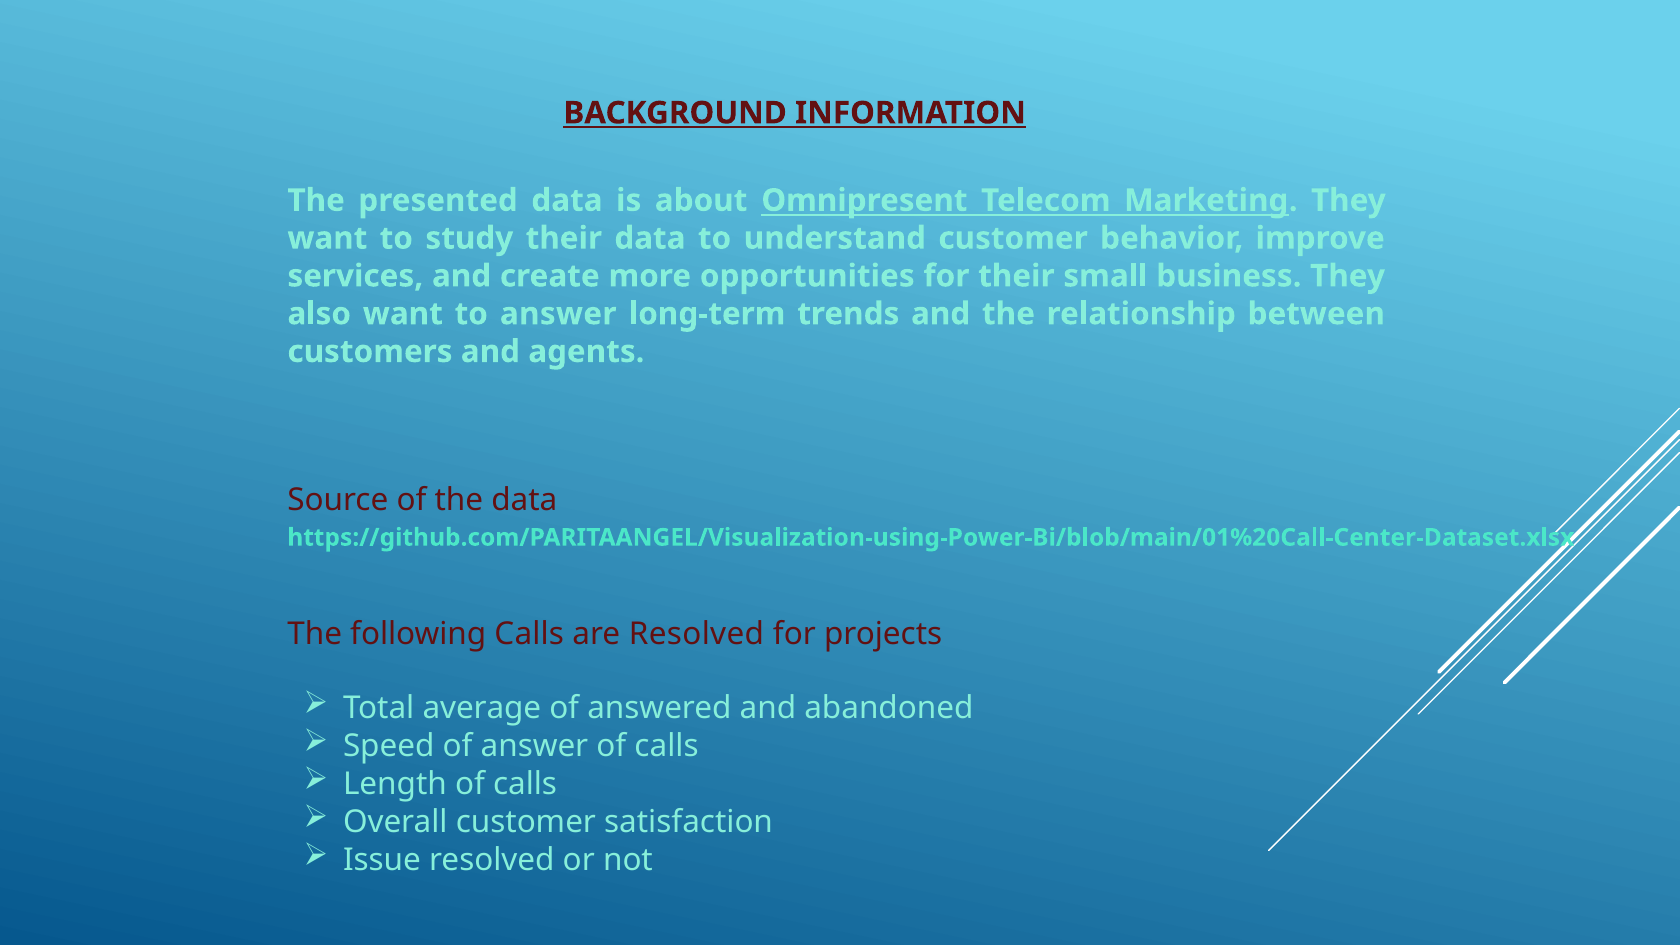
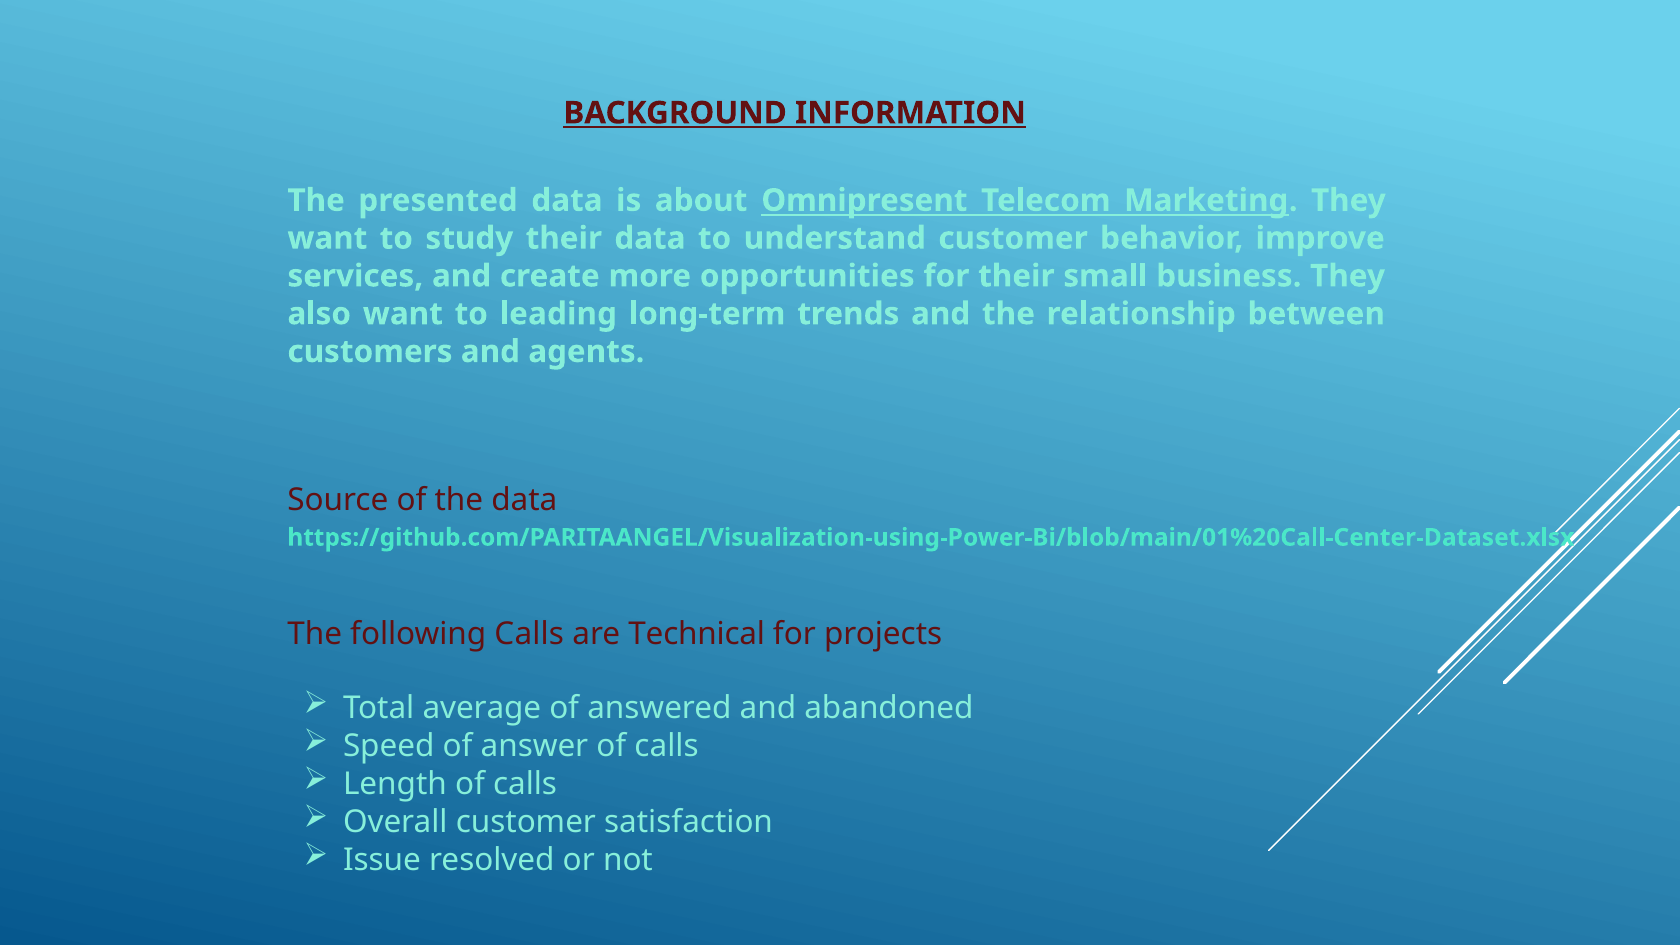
to answer: answer -> leading (558, 314)
are Resolved: Resolved -> Technical (697, 634)
